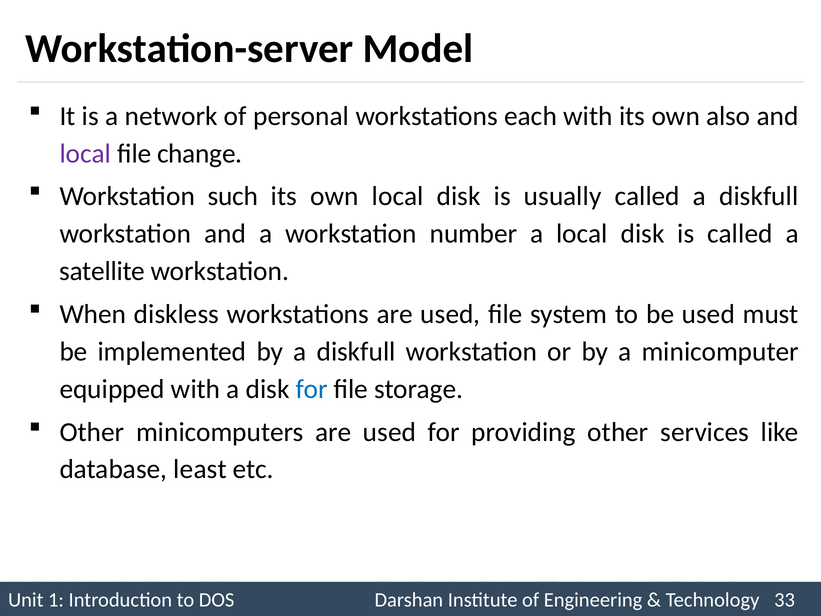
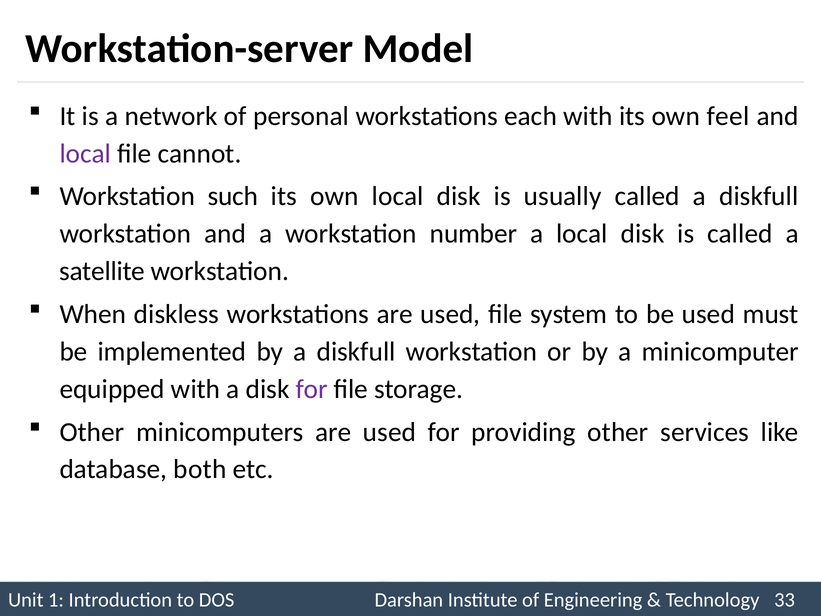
also: also -> feel (728, 116)
change: change -> cannot (200, 153)
for colour: blue -> purple (312, 389)
least: least -> both (200, 469)
